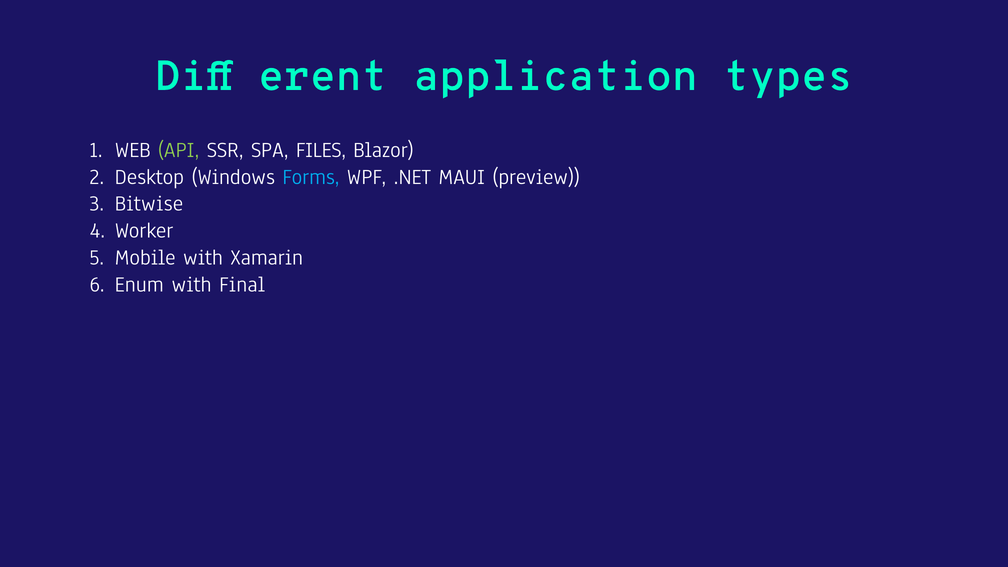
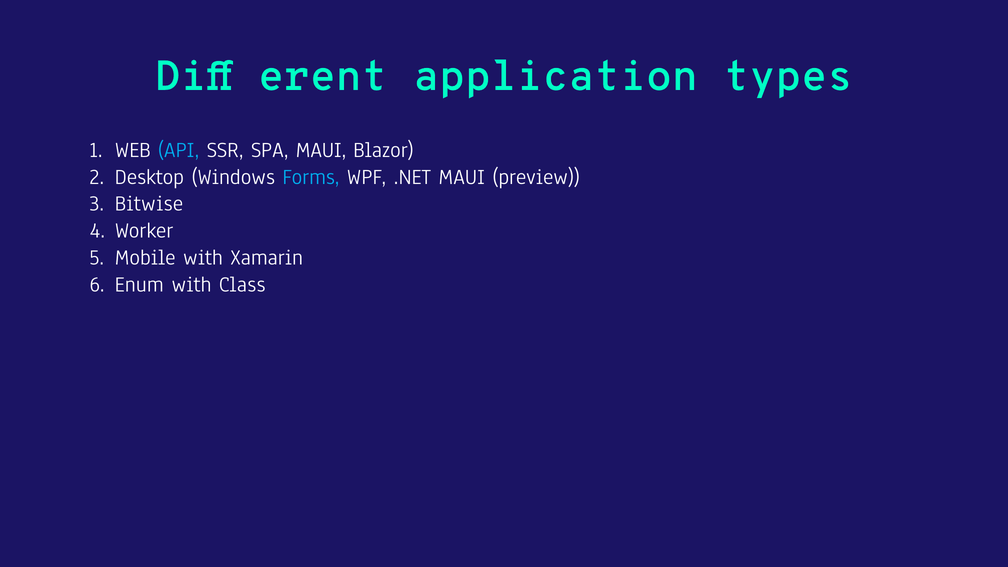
API colour: light green -> light blue (179, 150)
SPA FILES: FILES -> MAUI (321, 150)
Final: Final -> Class (242, 284)
